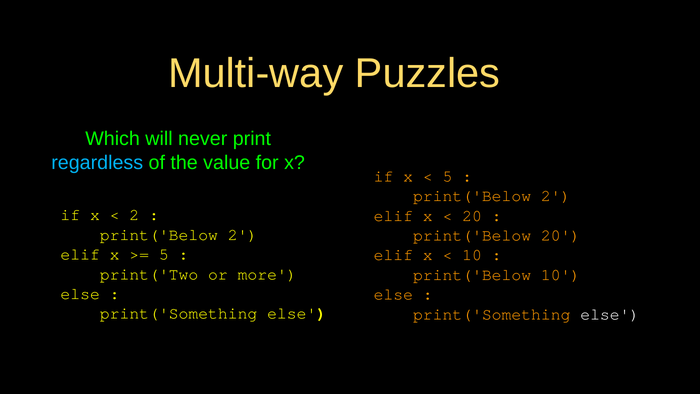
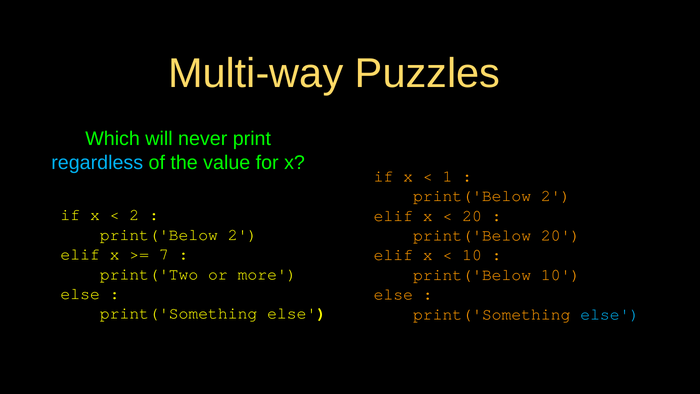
5: 5 -> 1 (447, 176)
5: 5 -> 7 (164, 254)
else colour: white -> light blue (610, 314)
